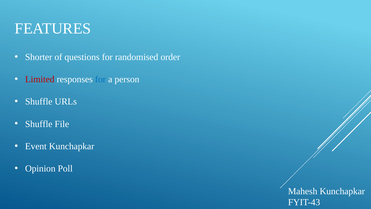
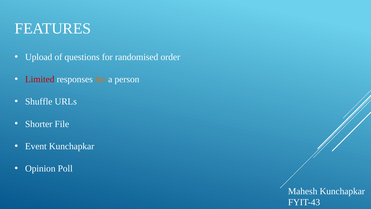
Shorter: Shorter -> Upload (39, 57)
for colour: blue -> orange (100, 79)
Shuffle: Shuffle -> Shorter (39, 124)
